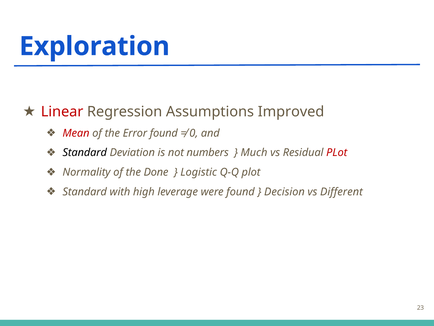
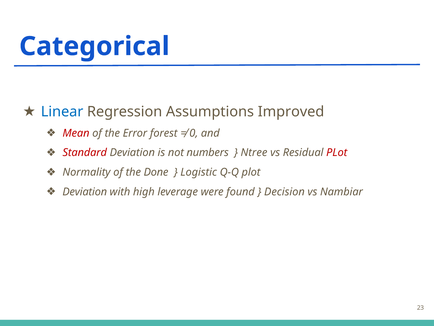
Exploration: Exploration -> Categorical (94, 46)
Linear colour: red -> blue (62, 112)
Error found: found -> forest (164, 133)
Standard colour: black -> red (85, 153)
Much: Much -> Ntree (254, 153)
Standard: Standard -> Deviation (85, 192)
Different: Different -> Nambiar (341, 192)
